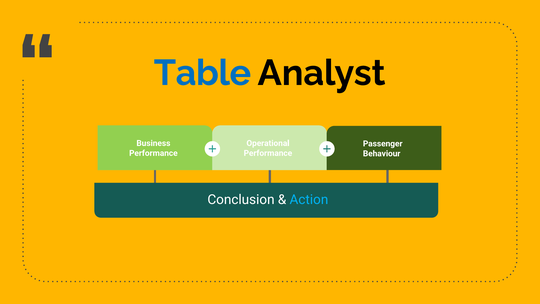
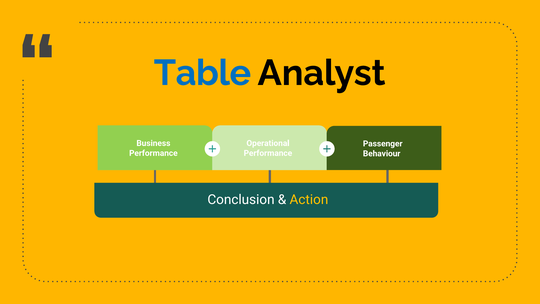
Action colour: light blue -> yellow (309, 200)
